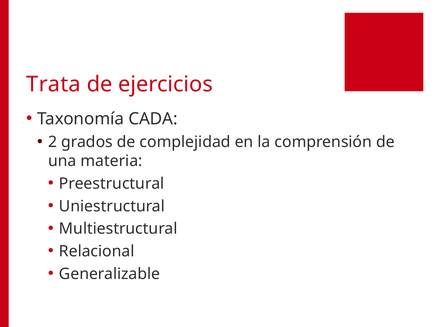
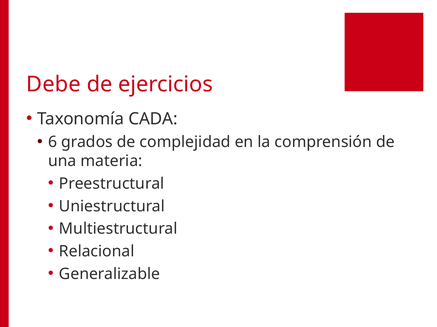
Trata: Trata -> Debe (54, 85)
2: 2 -> 6 (53, 142)
